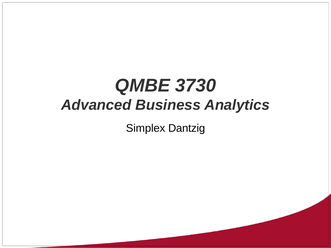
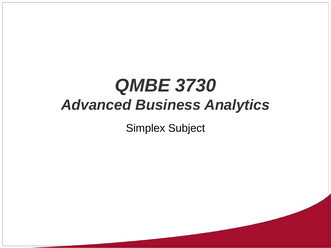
Dantzig: Dantzig -> Subject (187, 128)
